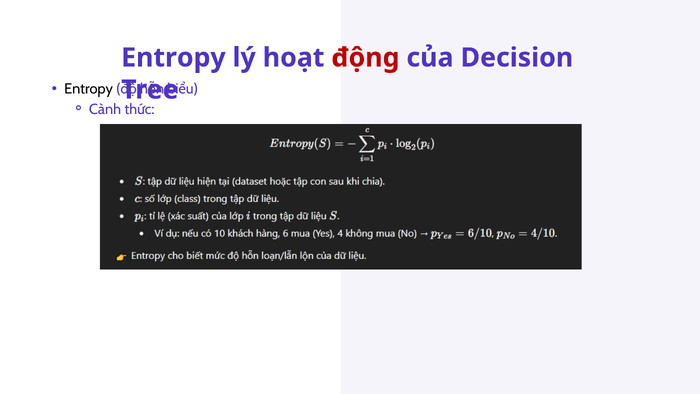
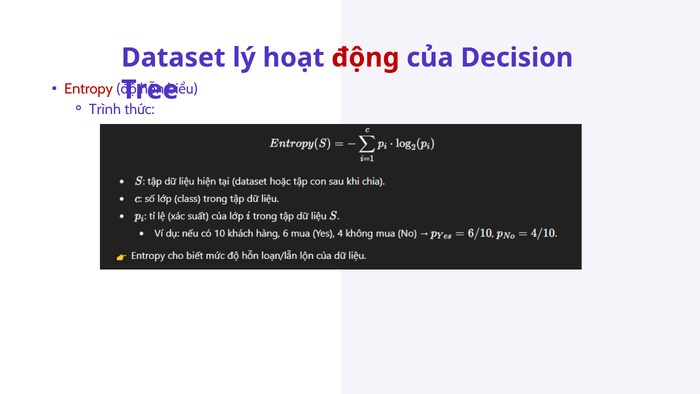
Entropy: Entropy -> Dataset (173, 58)
Entropy colour: black -> red (89, 89)
Cành: Cành -> Trình (105, 109)
